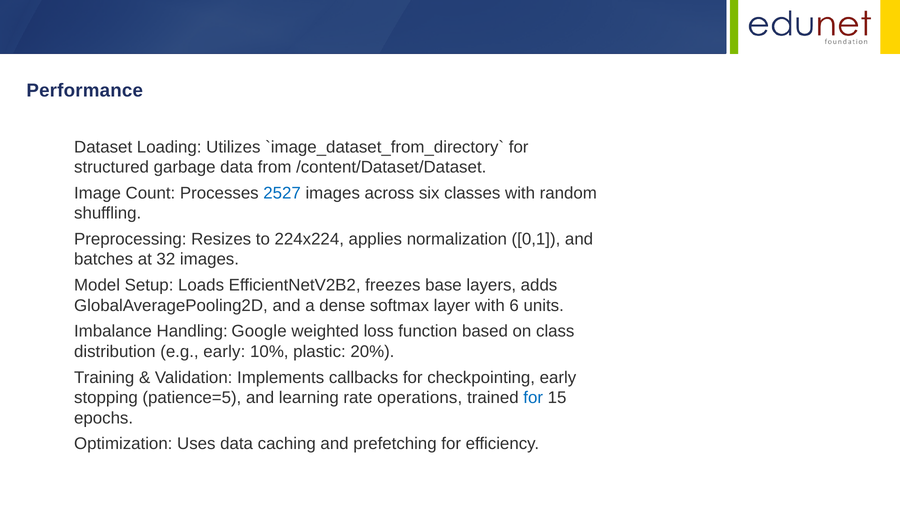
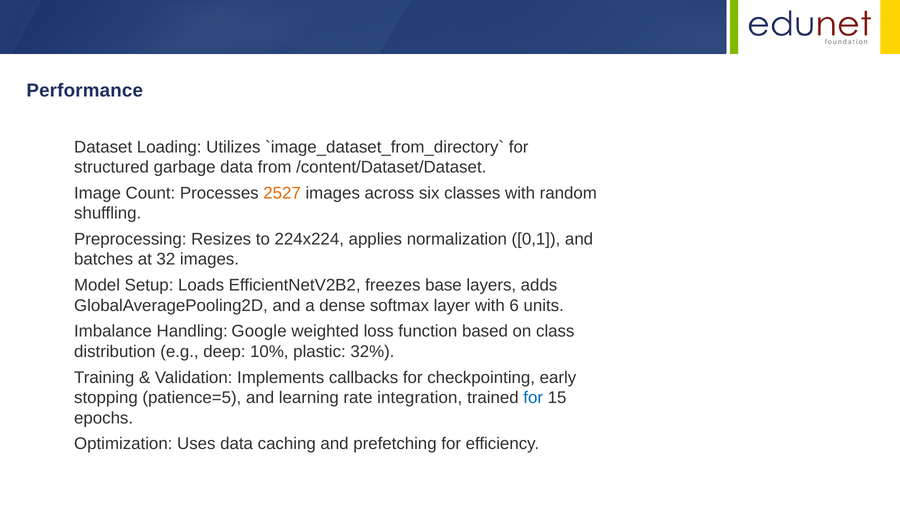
2527 colour: blue -> orange (282, 193)
e.g early: early -> deep (224, 352)
20%: 20% -> 32% (372, 352)
operations: operations -> integration (420, 398)
